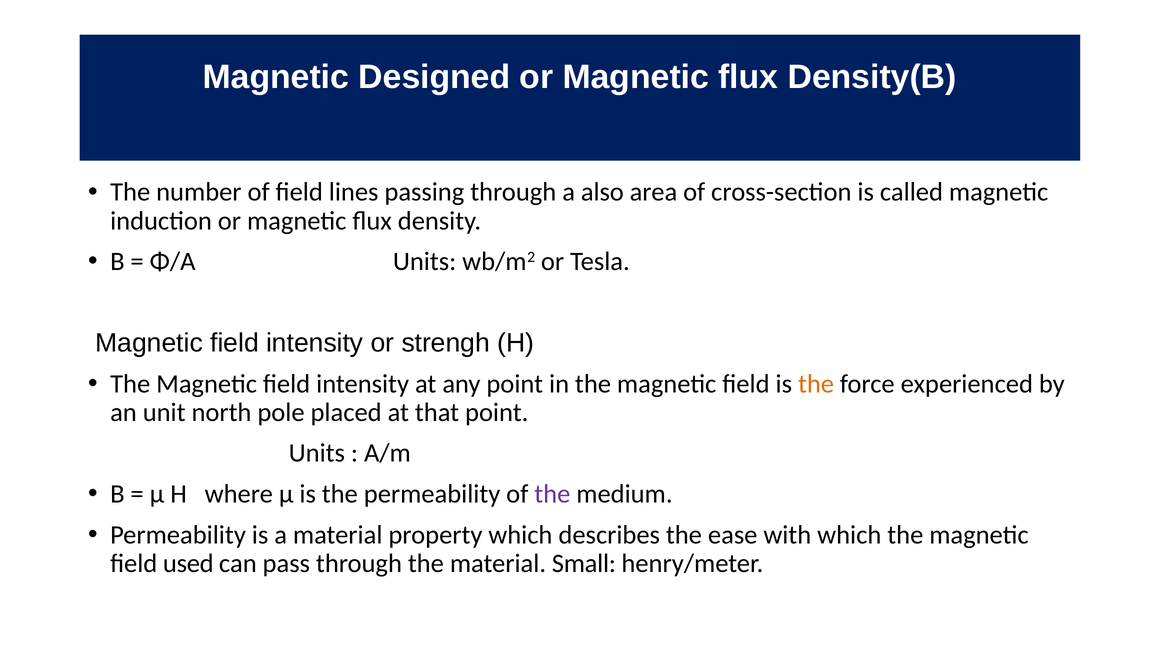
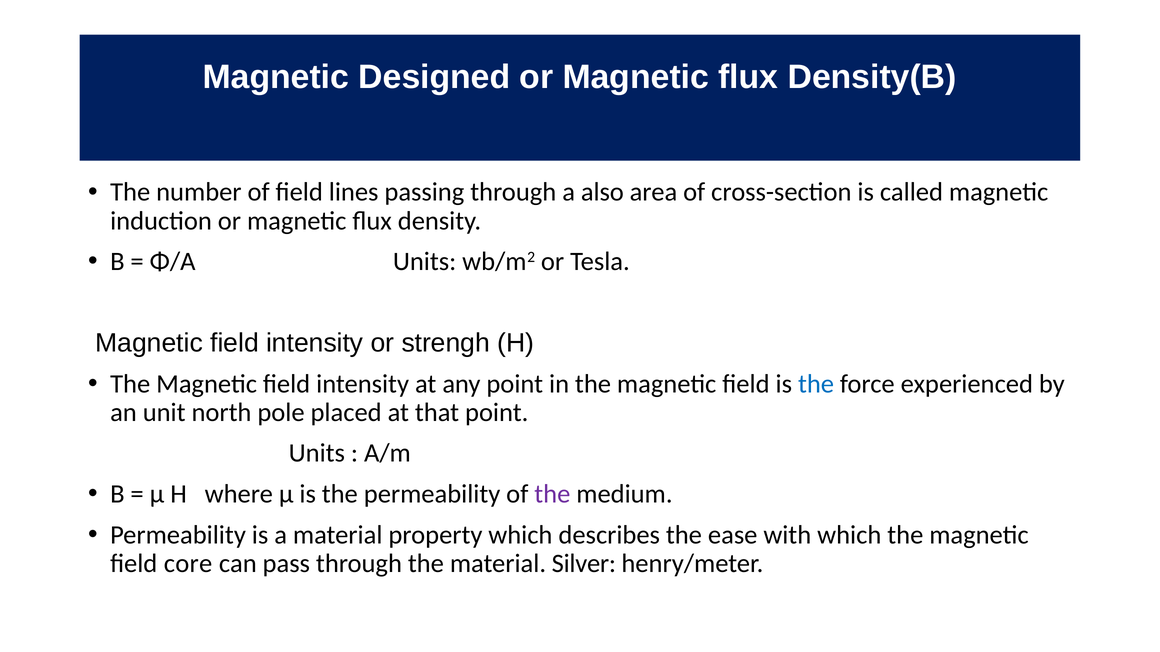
the colour: orange -> blue (816, 384)
used: used -> core (188, 564)
Small: Small -> Silver (584, 564)
